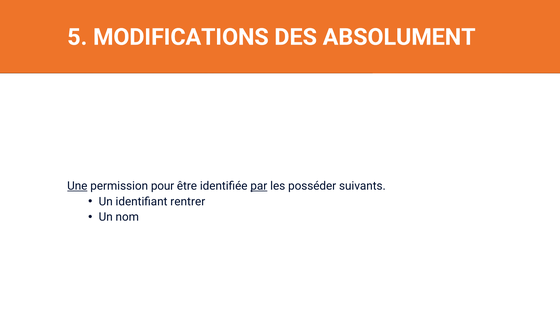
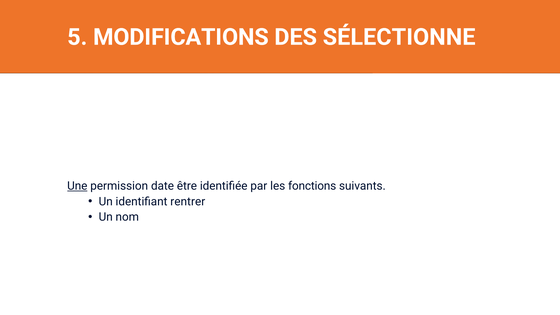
ABSOLUMENT: ABSOLUMENT -> SÉLECTIONNE (399, 37)
pour: pour -> date (163, 186)
par underline: present -> none (259, 186)
posséder: posséder -> fonctions (312, 186)
